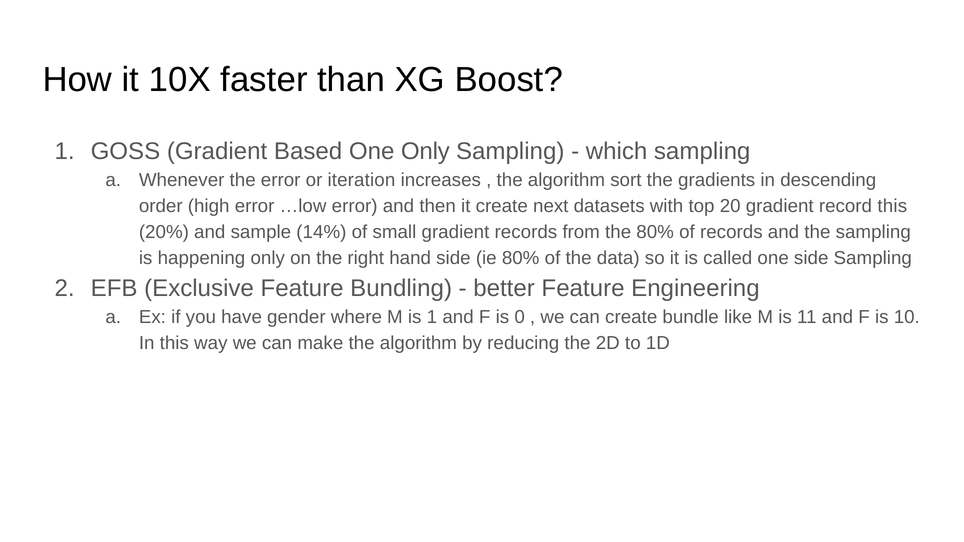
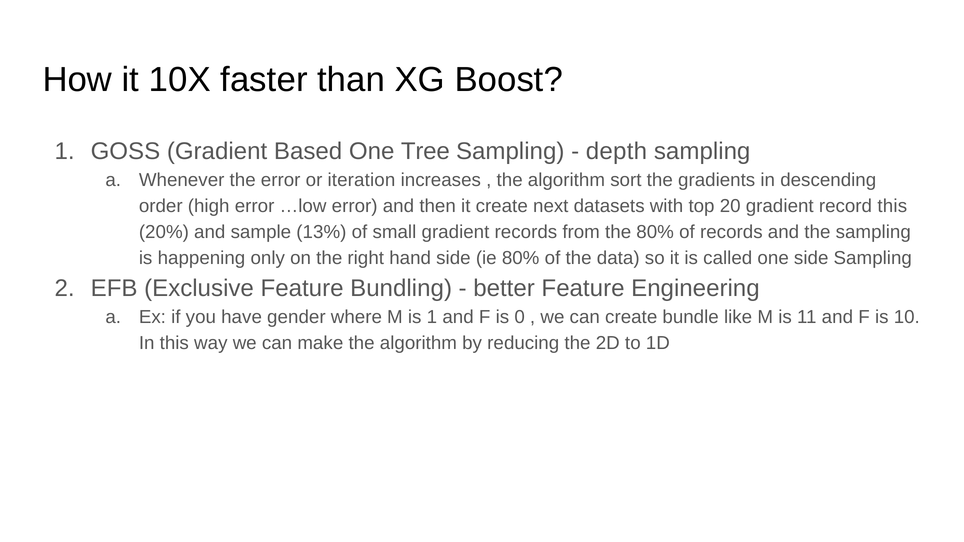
One Only: Only -> Tree (425, 152)
which: which -> depth (616, 152)
14%: 14% -> 13% (321, 232)
